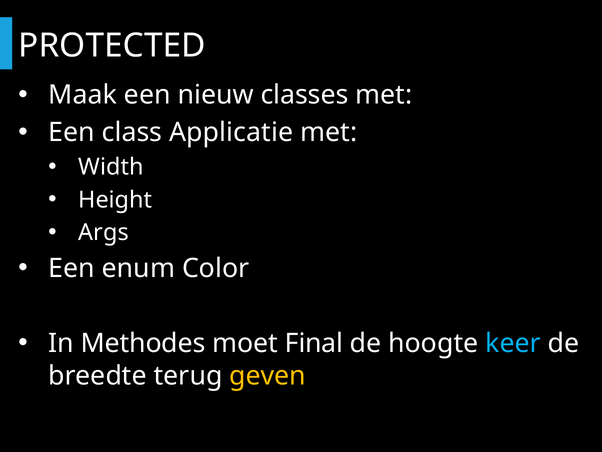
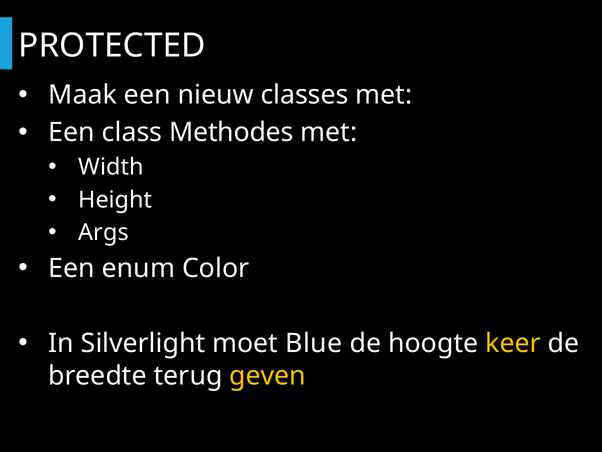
Applicatie: Applicatie -> Methodes (231, 132)
Methodes: Methodes -> Silverlight (143, 343)
Final: Final -> Blue (314, 343)
keer colour: light blue -> yellow (513, 343)
